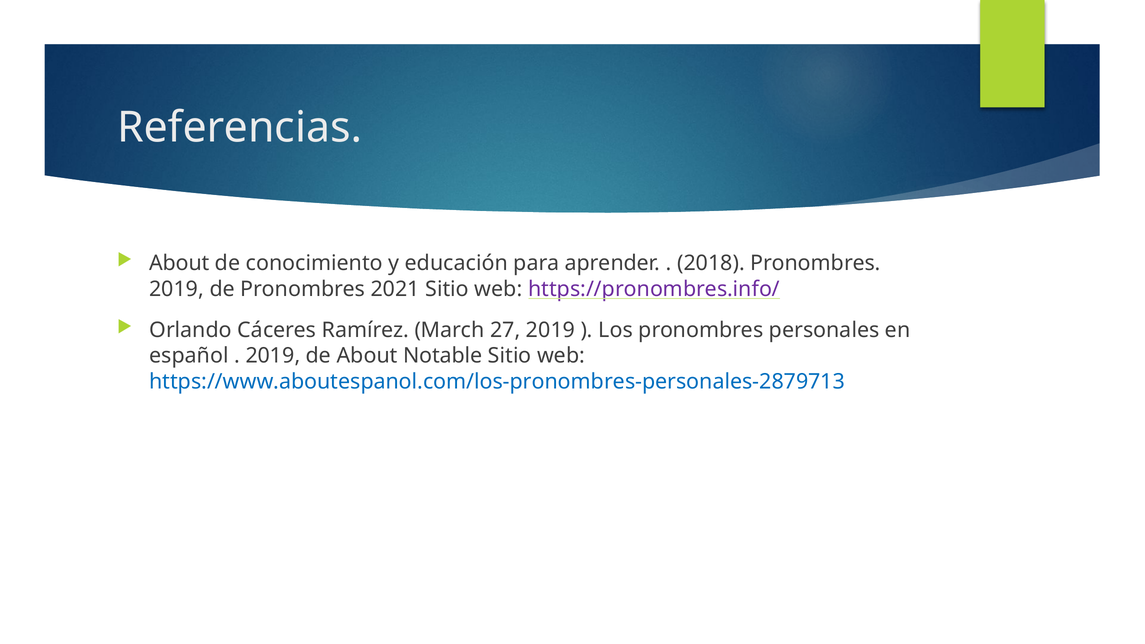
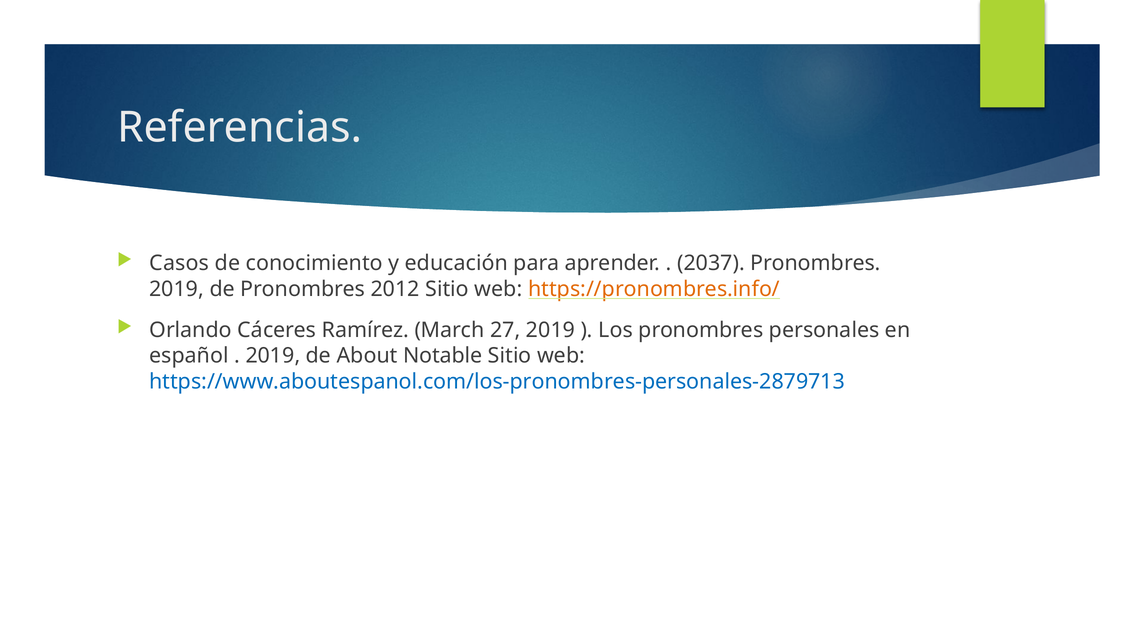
About: About -> Casos (179, 263)
2018: 2018 -> 2037 (711, 263)
2021: 2021 -> 2012 (395, 289)
https://pronombres.info/ colour: purple -> orange (654, 289)
